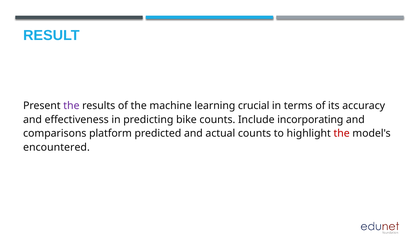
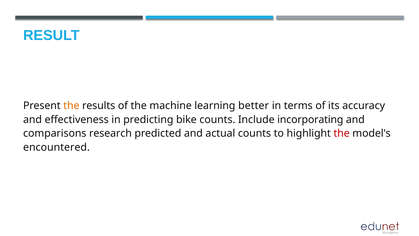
the colour: purple -> orange (71, 106)
crucial: crucial -> better (254, 106)
platform: platform -> research (110, 133)
